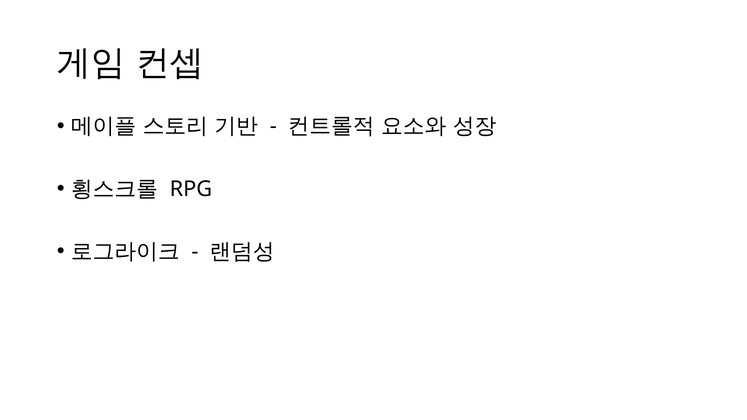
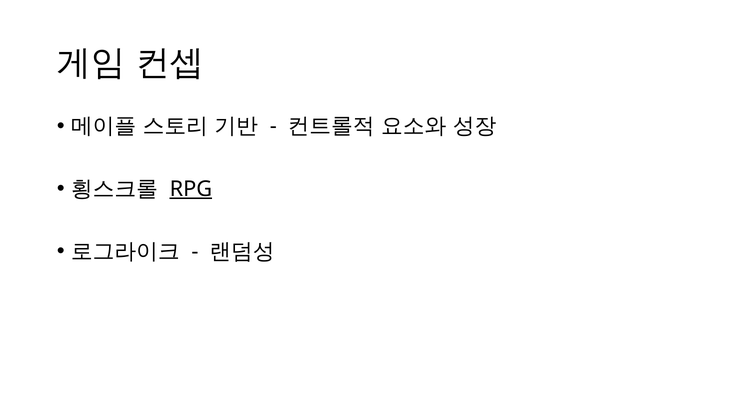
RPG underline: none -> present (191, 189)
